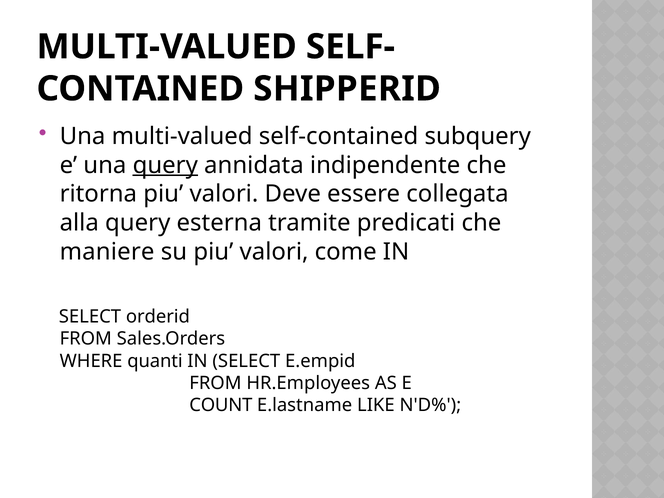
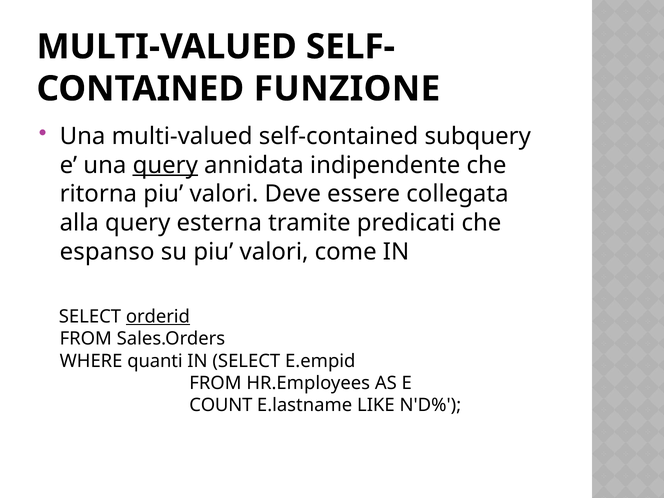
SHIPPERID: SHIPPERID -> FUNZIONE (347, 89)
maniere: maniere -> espanso (107, 252)
orderid underline: none -> present (158, 317)
